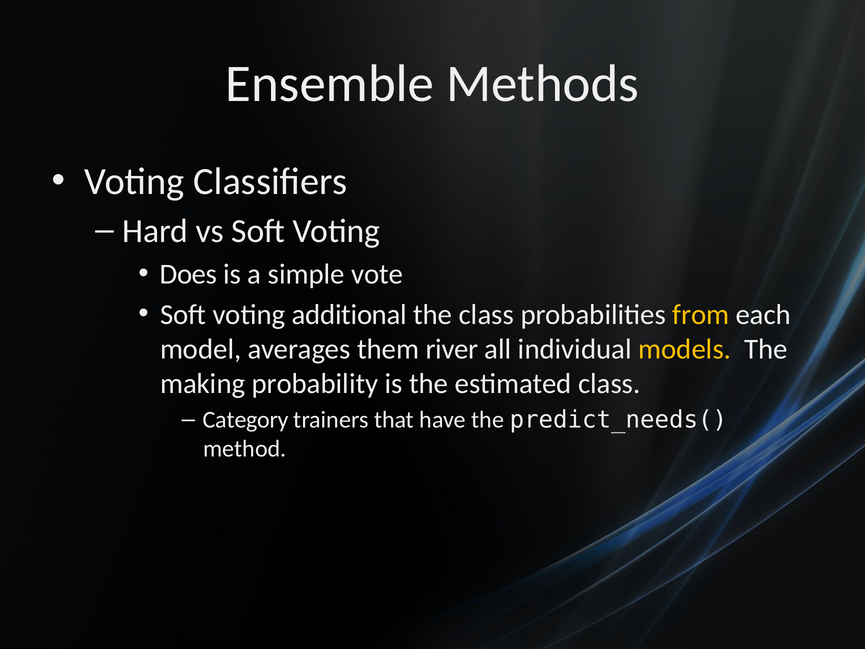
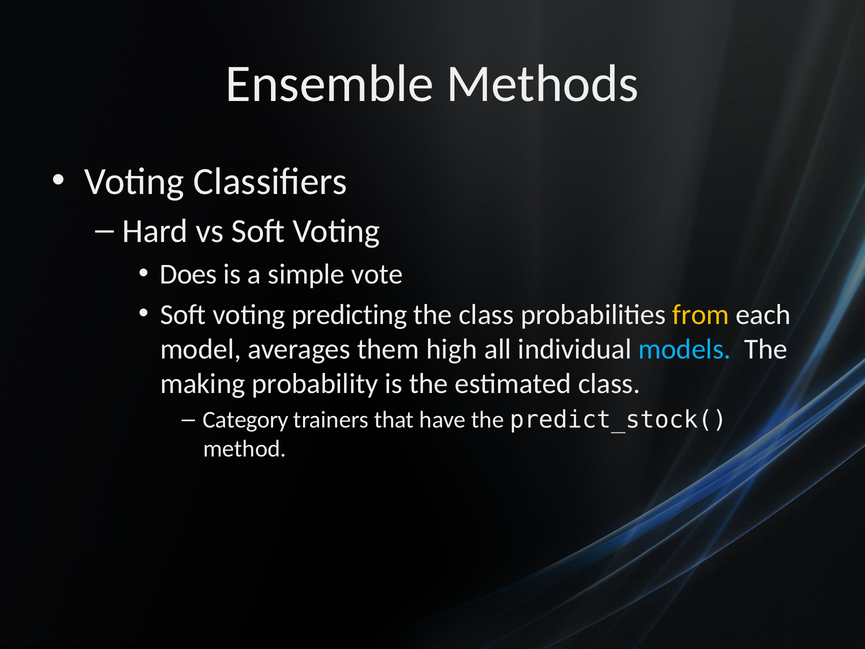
additional: additional -> predicting (349, 314)
river: river -> high (452, 349)
models colour: yellow -> light blue (685, 349)
predict_needs(: predict_needs( -> predict_stock( (618, 420)
